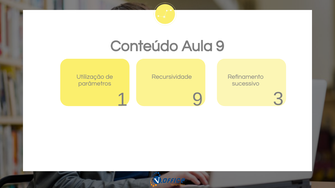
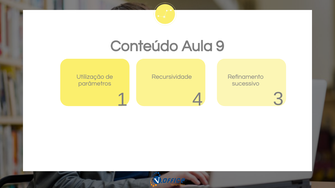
1 9: 9 -> 4 (198, 100)
